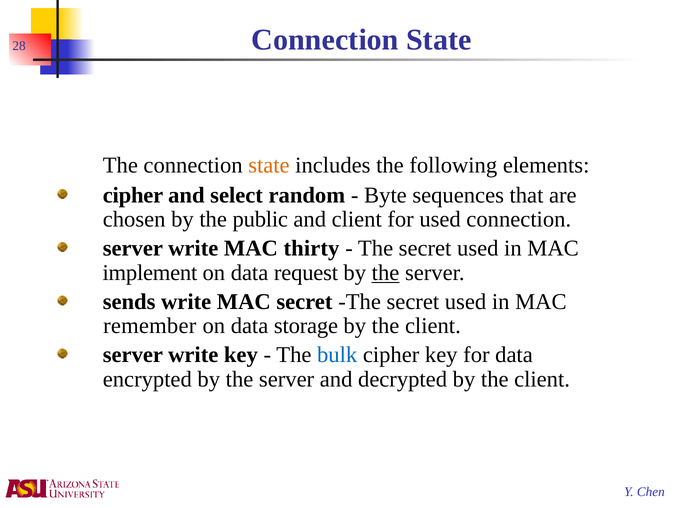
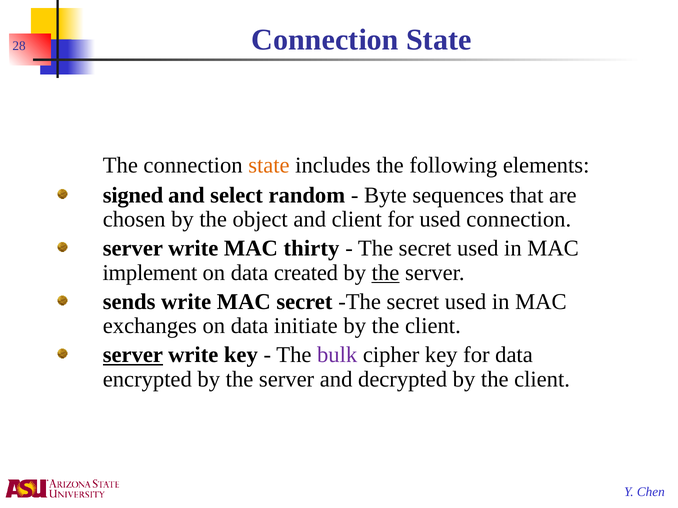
cipher: cipher -> signed (133, 195)
public: public -> object (260, 220)
request: request -> created (306, 273)
remember: remember -> exchanges (150, 326)
storage: storage -> initiate (306, 326)
server underline: none -> present (133, 355)
bulk colour: blue -> purple (337, 355)
